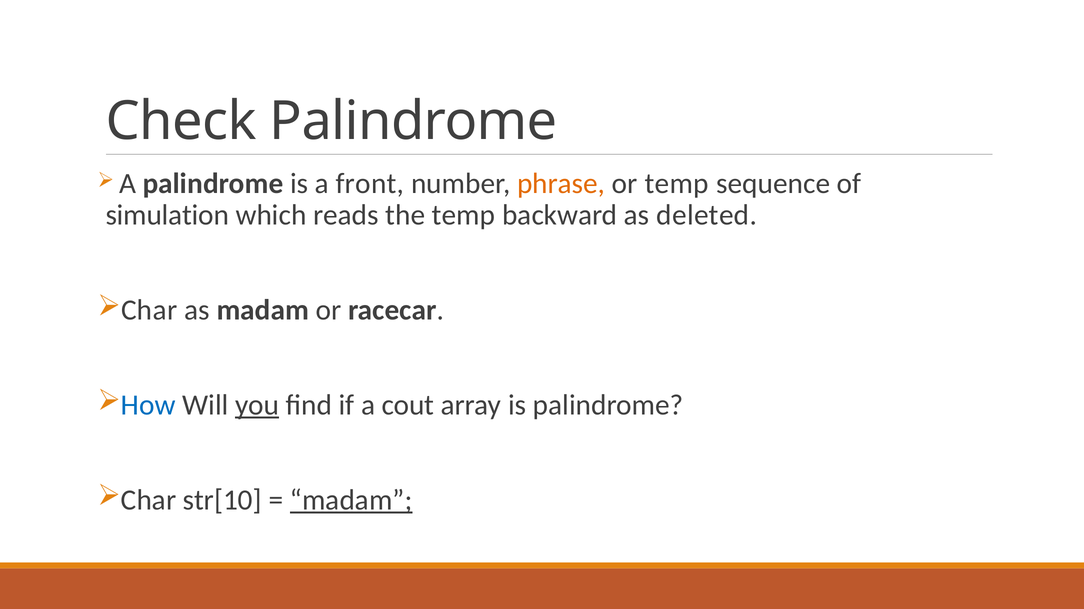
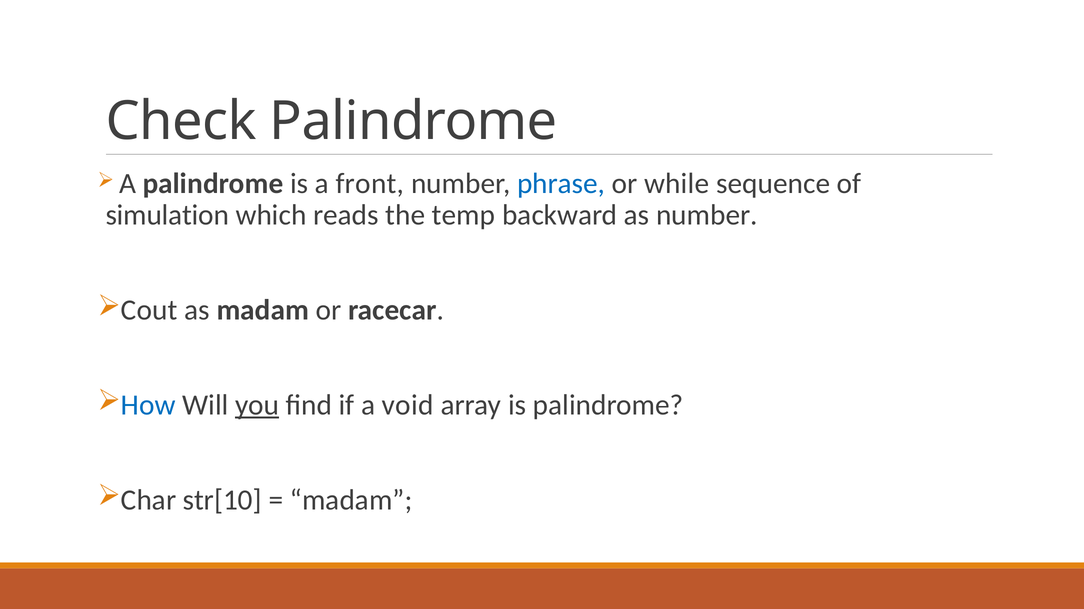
phrase colour: orange -> blue (561, 184)
or temp: temp -> while (677, 184)
as deleted: deleted -> number (707, 216)
Char: Char -> Cout (149, 311)
cout: cout -> void (408, 406)
madam underline: present -> none (351, 501)
